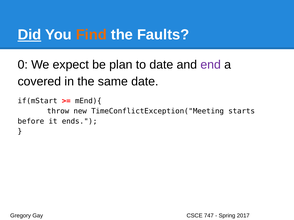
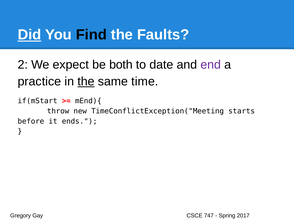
Find colour: orange -> black (91, 35)
0: 0 -> 2 (23, 65)
plan: plan -> both (121, 65)
covered: covered -> practice (39, 82)
the underline: none -> present (86, 82)
same date: date -> time (145, 82)
